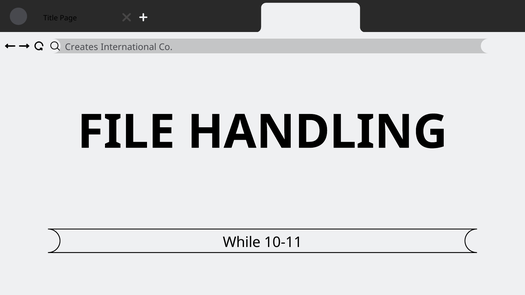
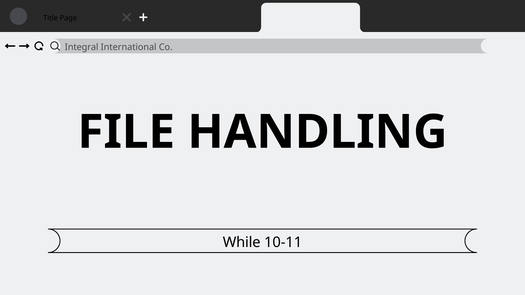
Creates: Creates -> Integral (82, 47)
